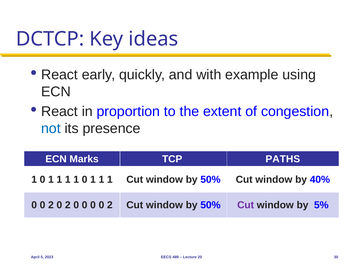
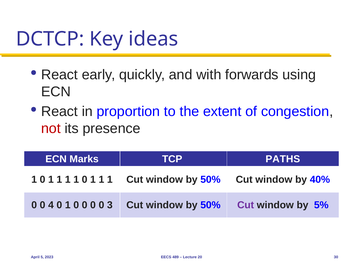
example: example -> forwards (252, 75)
not colour: blue -> red (51, 128)
2: 2 -> 4 (51, 205)
2: 2 -> 1 (68, 205)
0 0 0 2: 2 -> 3 (110, 205)
